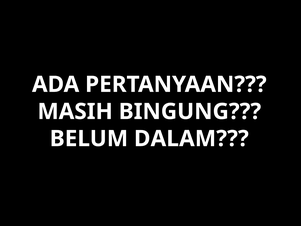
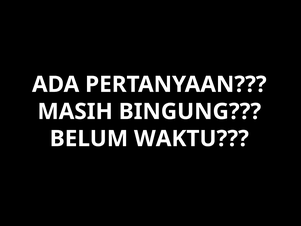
DALAM: DALAM -> WAKTU (191, 139)
